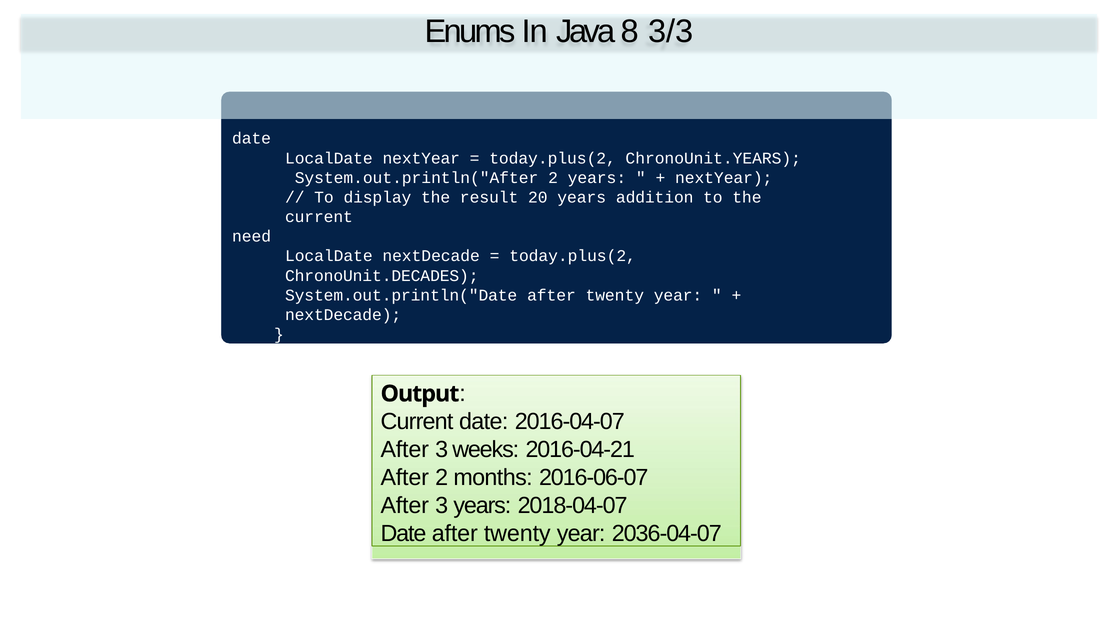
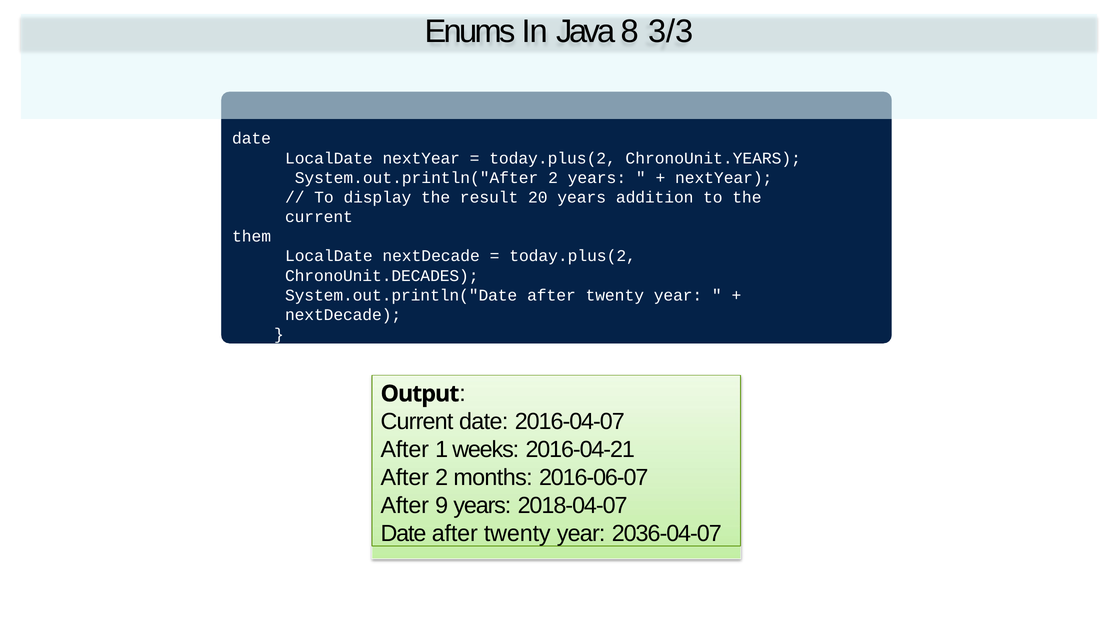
need: need -> them (252, 236)
3: 3 -> 1 (442, 450)
3: 3 -> 9 (442, 506)
